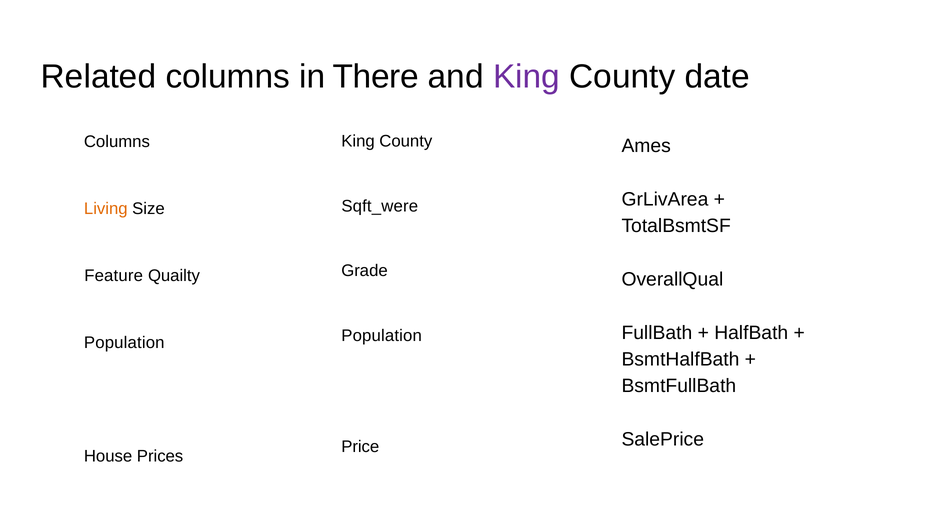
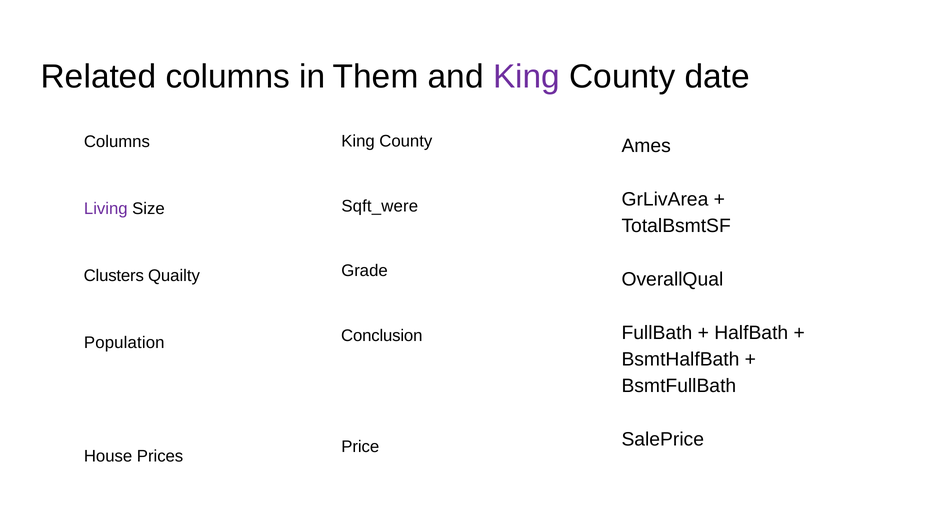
There: There -> Them (376, 77)
Living colour: orange -> purple (106, 208)
Feature: Feature -> Clusters (114, 275)
Population: Population -> Conclusion (382, 335)
